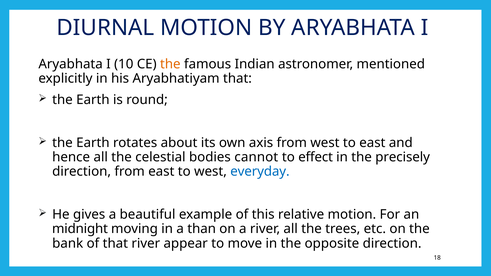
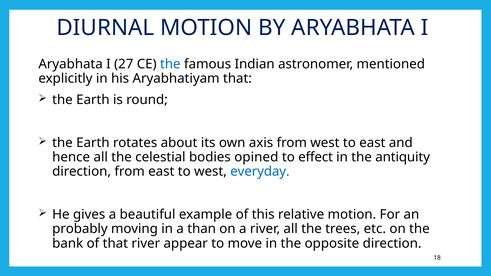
10: 10 -> 27 (124, 64)
the colour: orange -> blue (170, 64)
cannot: cannot -> opined (256, 157)
precisely: precisely -> antiquity (403, 157)
midnight: midnight -> probably (80, 229)
